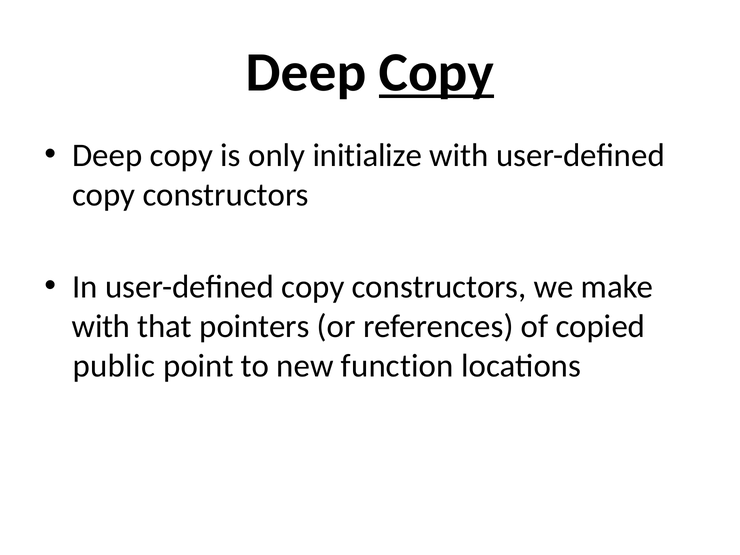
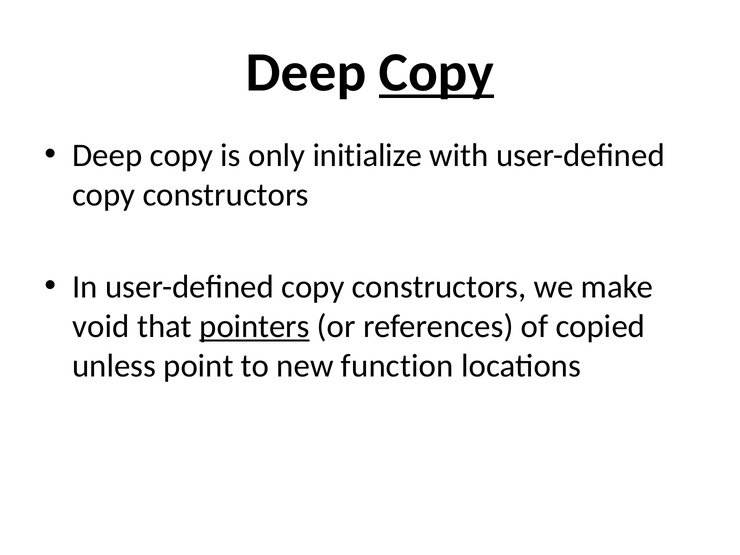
with: with -> void (101, 326)
pointers underline: none -> present (254, 326)
public: public -> unless (114, 366)
